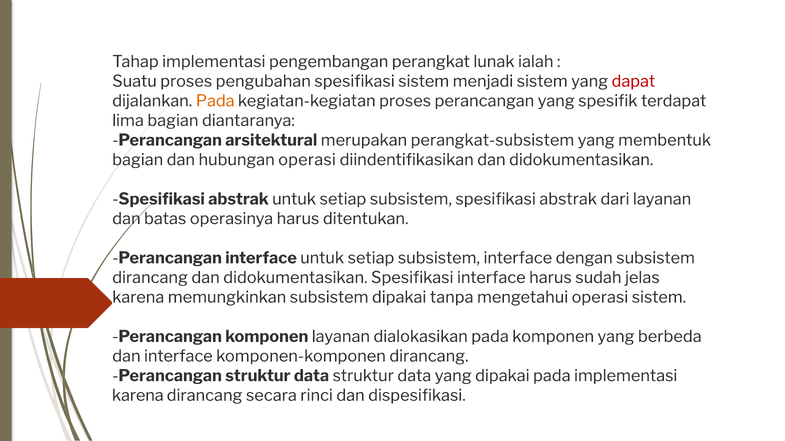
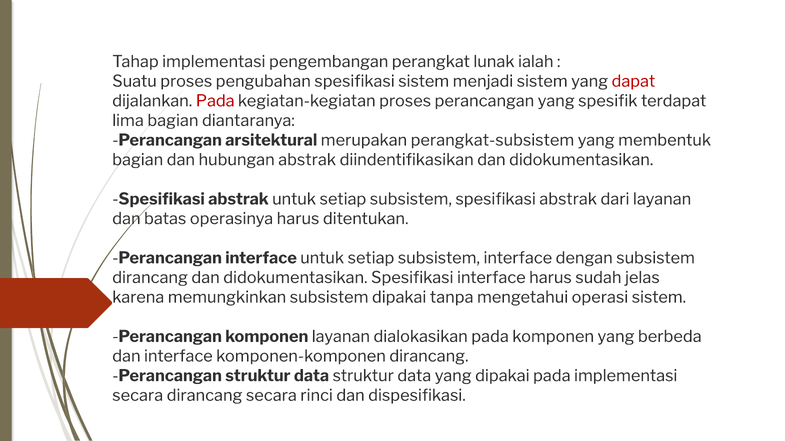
Pada colour: orange -> red (215, 101)
hubungan operasi: operasi -> abstrak (307, 160)
karena: karena -> secara (138, 396)
